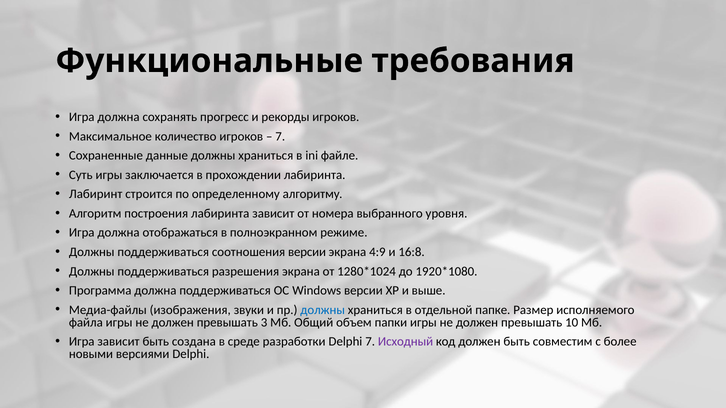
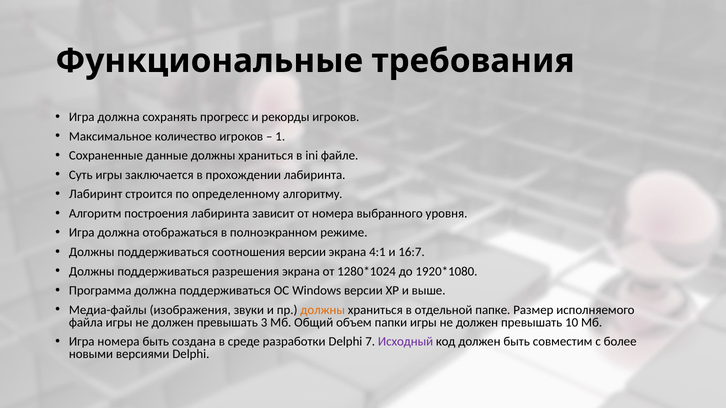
7: 7 -> 1 (280, 136)
4:9: 4:9 -> 4:1 (377, 252)
16:8: 16:8 -> 16:7 (412, 252)
должны colour: blue -> orange (323, 310)
Игра зависит: зависит -> номера (118, 342)
